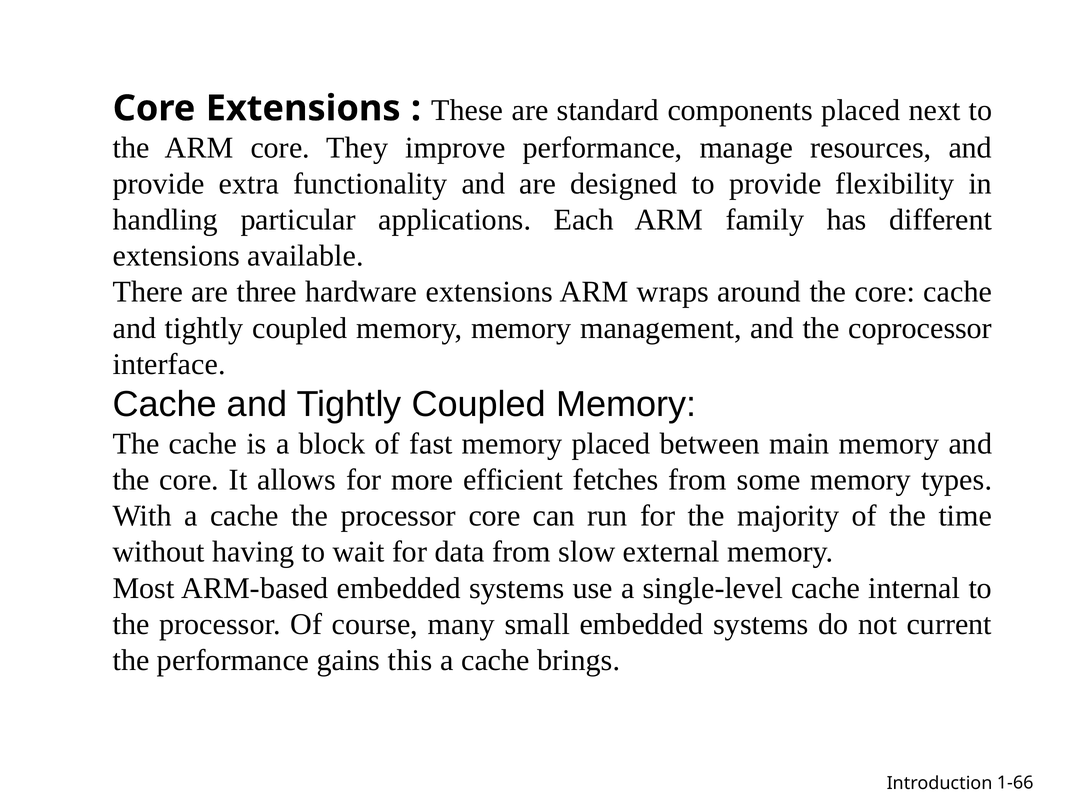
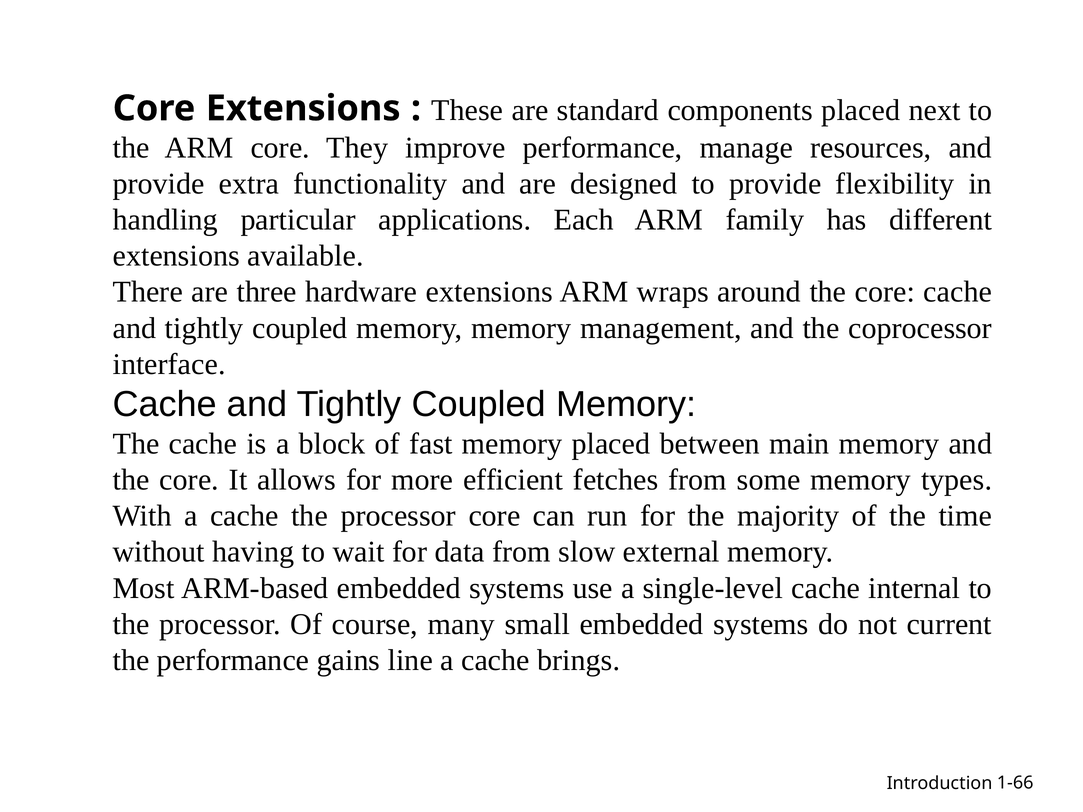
this: this -> line (410, 661)
